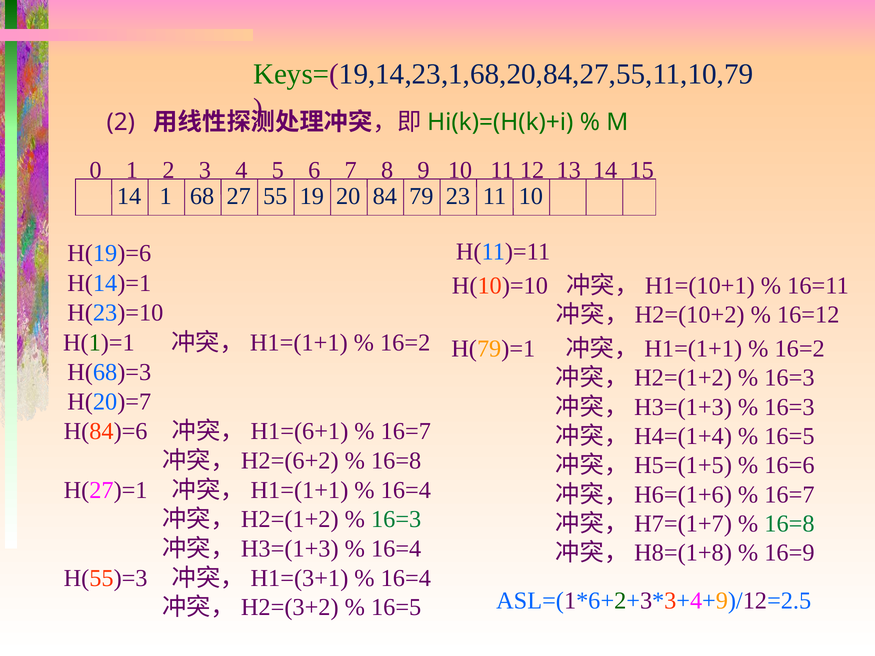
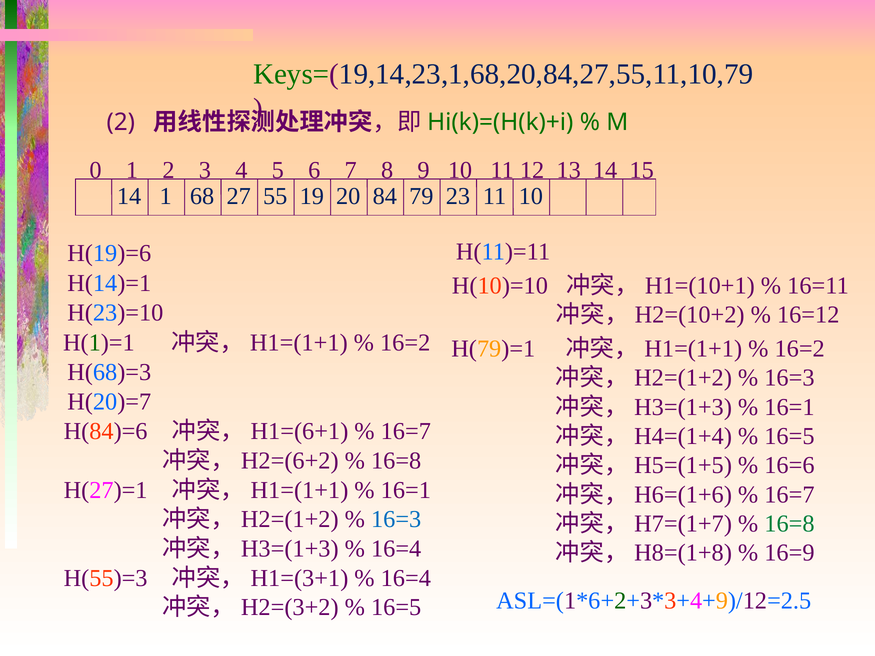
16=3: 16=3 -> 16=1 (789, 407)
16=4: 16=4 -> 16=1 (406, 490)
16=3 colour: green -> blue (396, 520)
